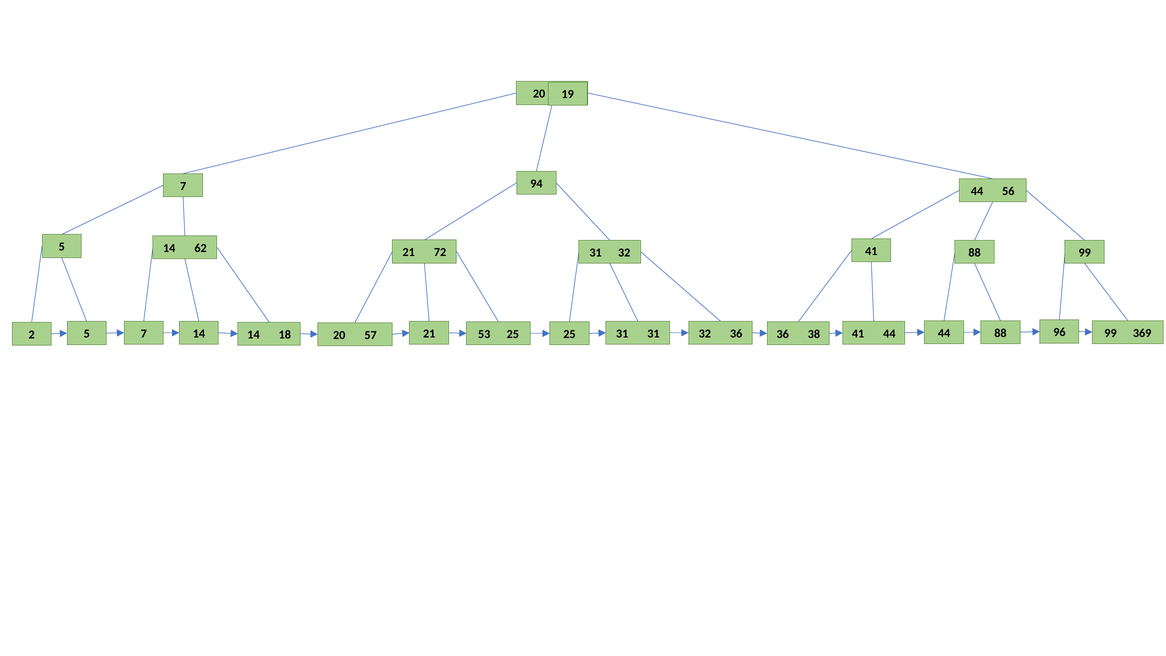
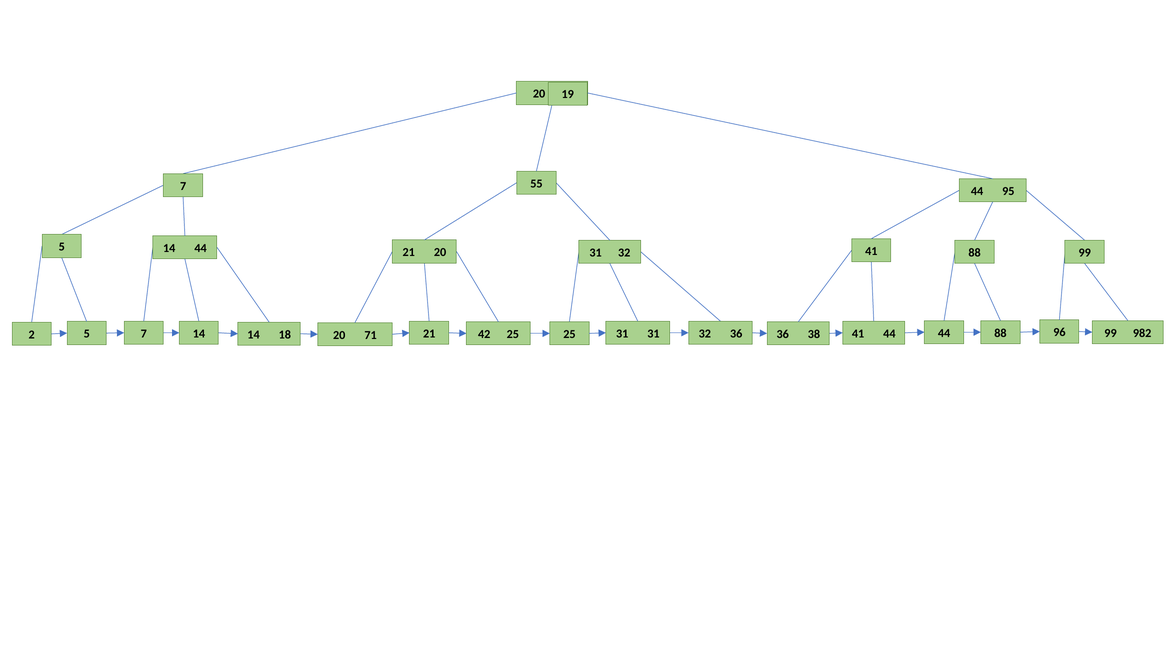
94: 94 -> 55 (536, 183)
56: 56 -> 95 (1008, 191)
14 62: 62 -> 44 (201, 248)
21 72: 72 -> 20 (440, 252)
369: 369 -> 982 (1142, 333)
53: 53 -> 42 (484, 334)
57: 57 -> 71 (371, 335)
